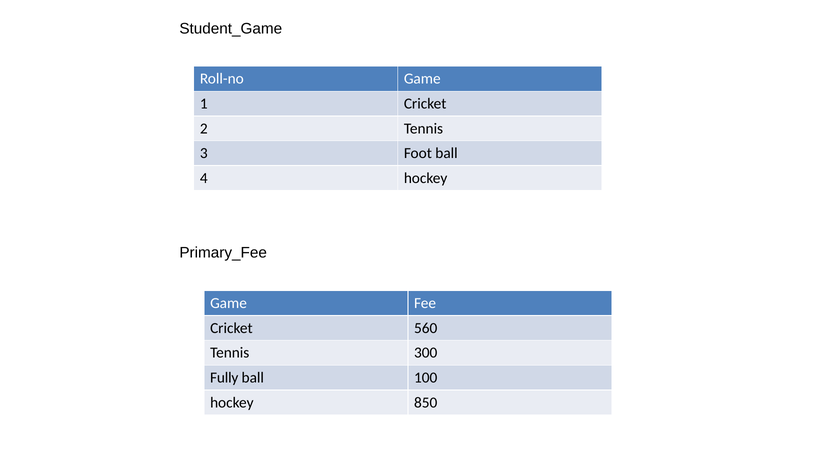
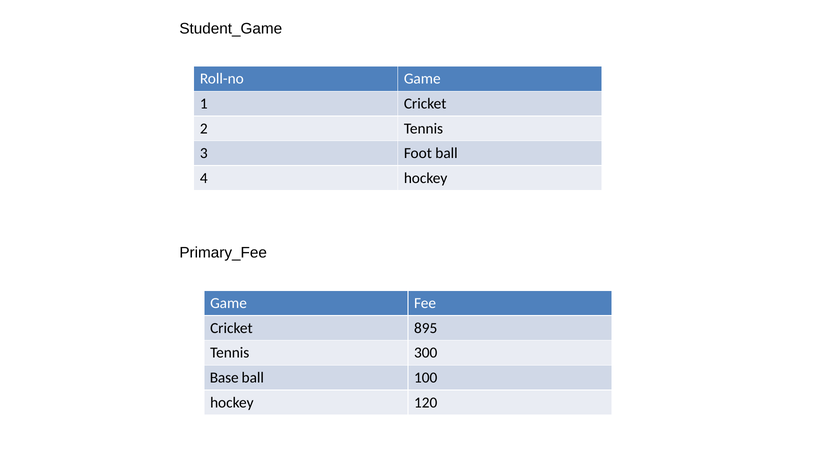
560: 560 -> 895 (426, 328)
Fully: Fully -> Base (224, 378)
850: 850 -> 120 (426, 403)
